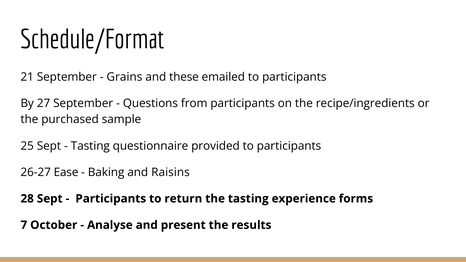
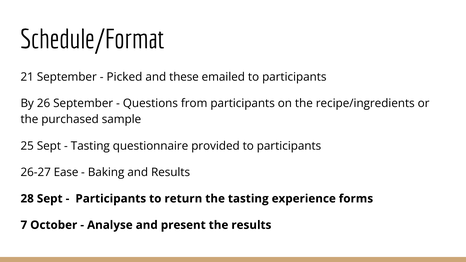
Grains: Grains -> Picked (124, 77)
27: 27 -> 26 (44, 103)
and Raisins: Raisins -> Results (171, 172)
